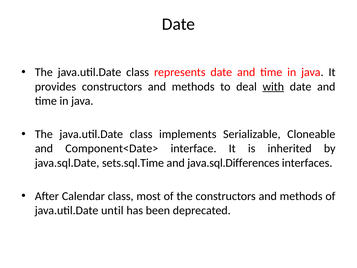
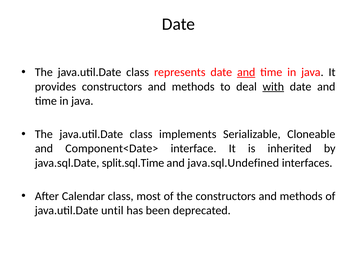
and underline: none -> present (246, 72)
sets.sql.Time: sets.sql.Time -> split.sql.Time (133, 163)
java.sql.Differences: java.sql.Differences -> java.sql.Undefined (233, 163)
